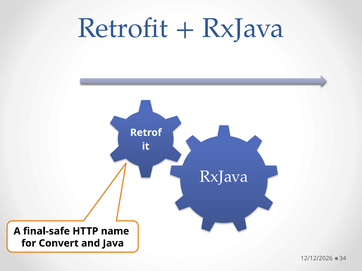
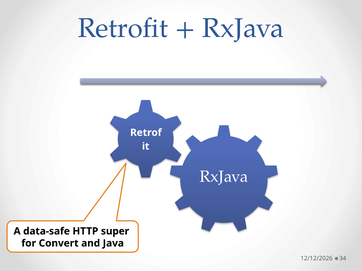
final-safe: final-safe -> data-safe (47, 232)
name: name -> super (115, 232)
